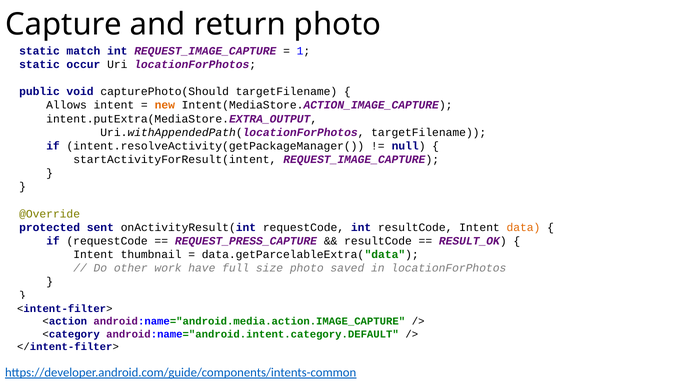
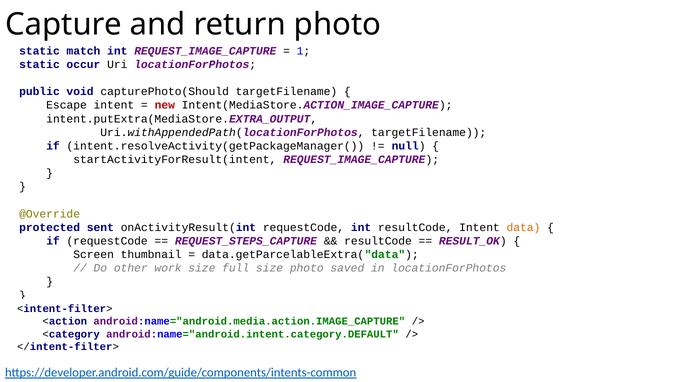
Allows: Allows -> Escape (67, 105)
new colour: orange -> red (165, 105)
REQUEST_PRESS_CAPTURE: REQUEST_PRESS_CAPTURE -> REQUEST_STEPS_CAPTURE (246, 241)
Intent: Intent -> Screen (94, 255)
work have: have -> size (202, 268)
